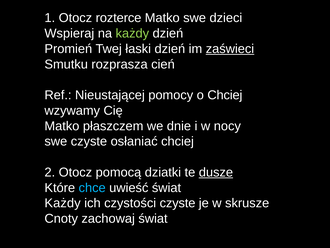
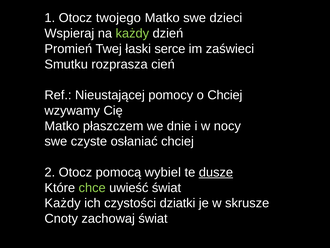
rozterce: rozterce -> twojego (118, 18)
łaski dzień: dzień -> serce (170, 49)
zaświeci underline: present -> none (230, 49)
dziatki: dziatki -> wybiel (163, 172)
chce colour: light blue -> light green (92, 187)
czystości czyste: czyste -> dziatki (178, 203)
